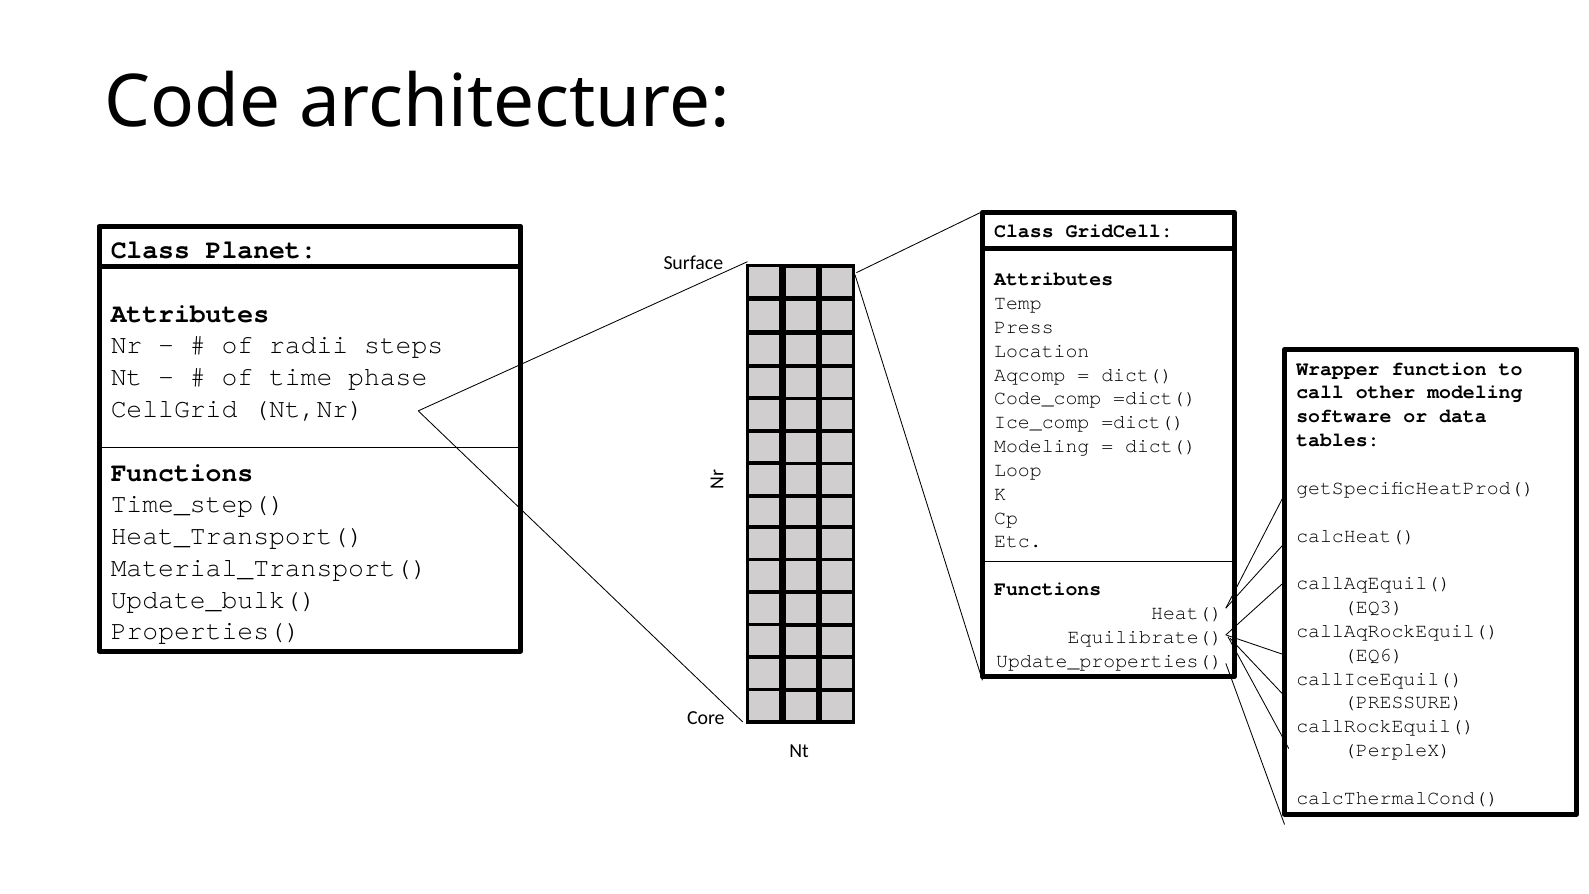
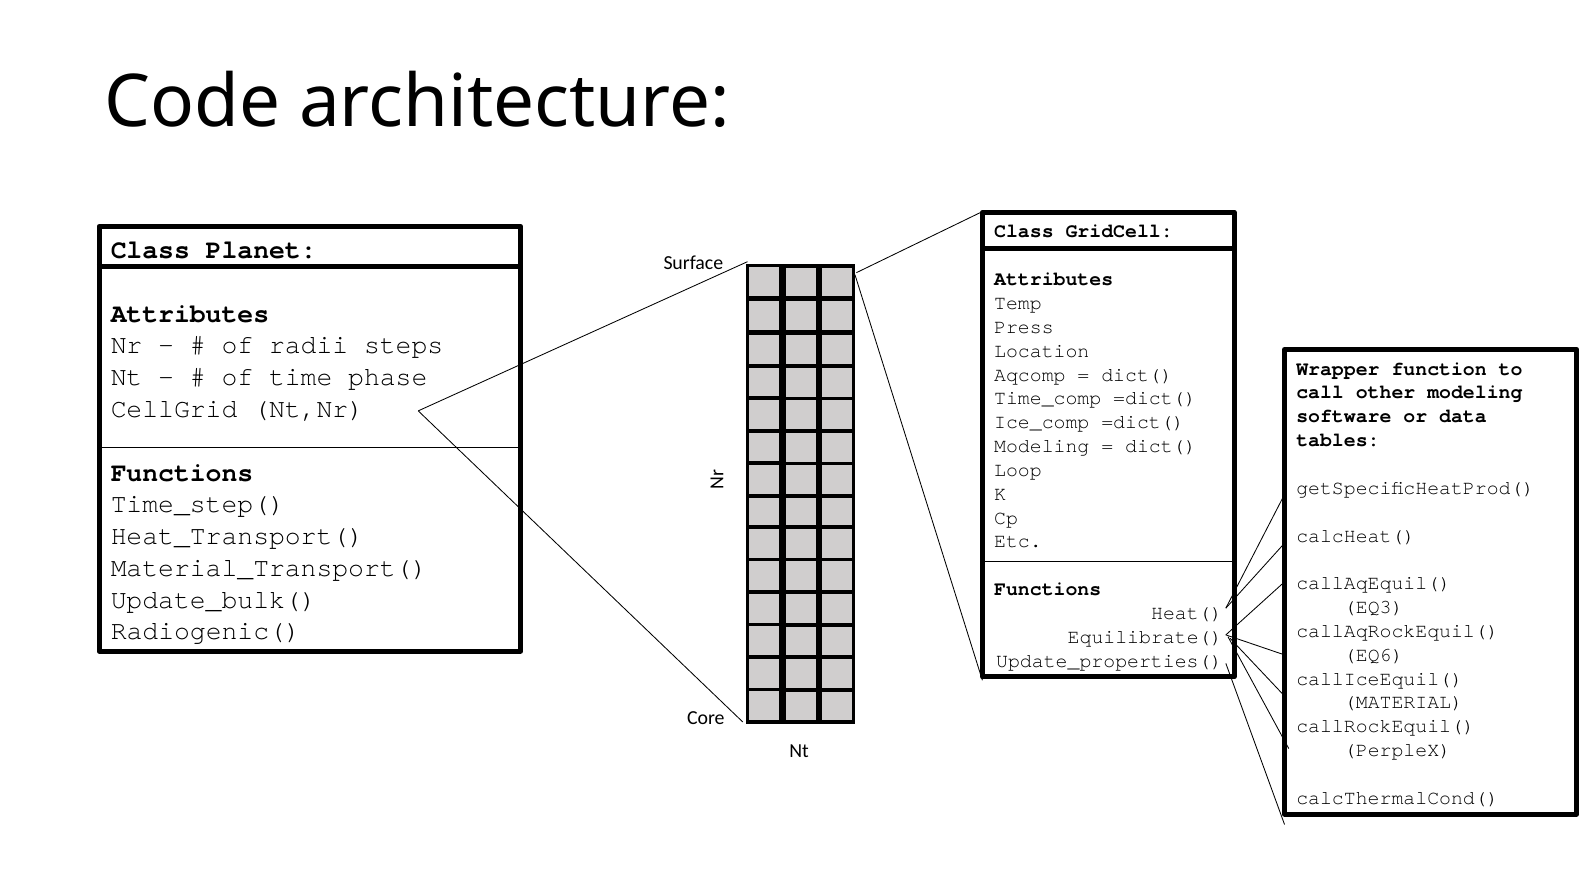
Code_comp: Code_comp -> Time_comp (1048, 398)
Properties(: Properties( -> Radiogenic( (206, 631)
PRESSURE: PRESSURE -> MATERIAL (1403, 702)
